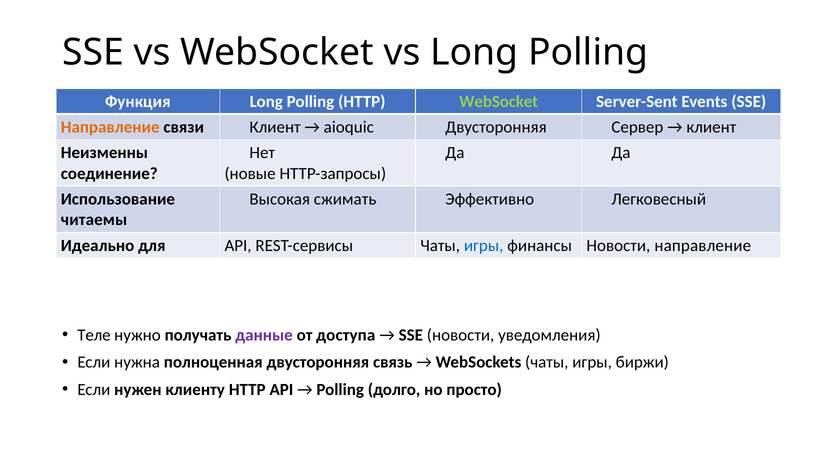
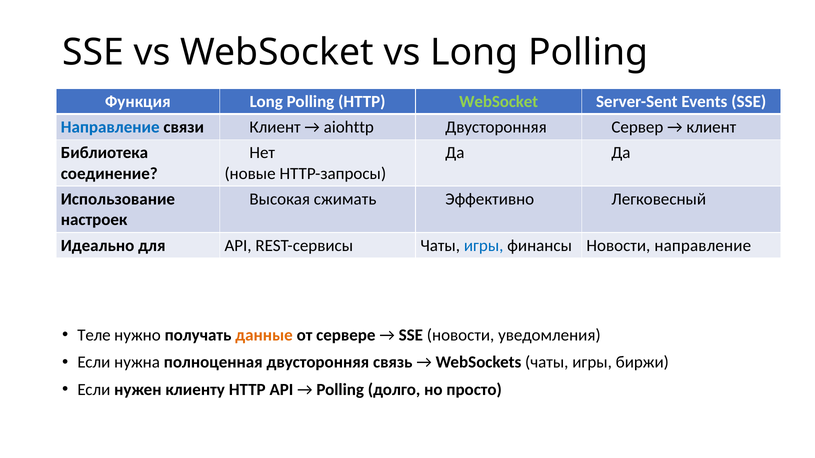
Направление colour: orange -> blue (110, 127)
aioquic: aioquic -> aiohttp (349, 127)
Неизменны: Неизменны -> Библиотека (104, 153)
читаемы: читаемы -> настроек (94, 220)
данные colour: purple -> orange (264, 335)
доступа: доступа -> сервере (346, 335)
